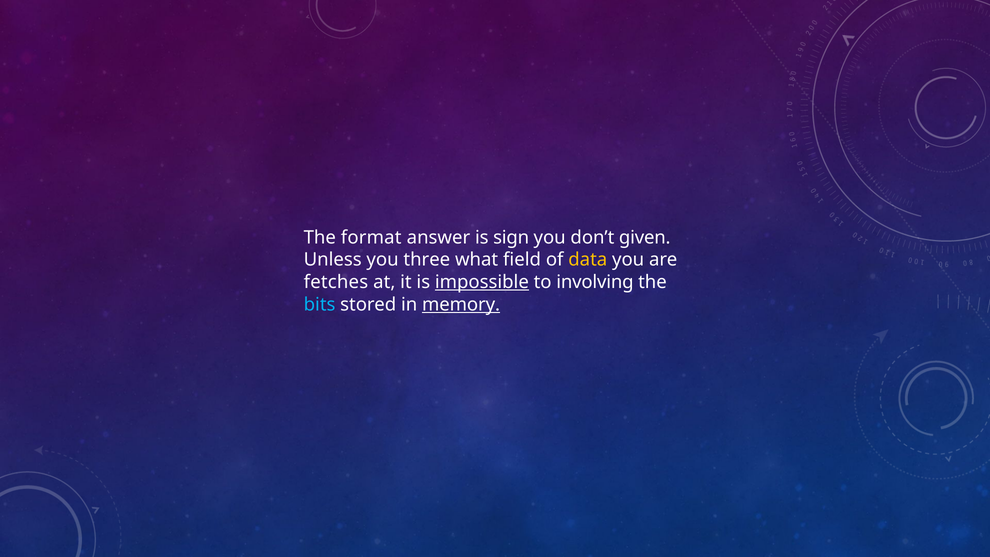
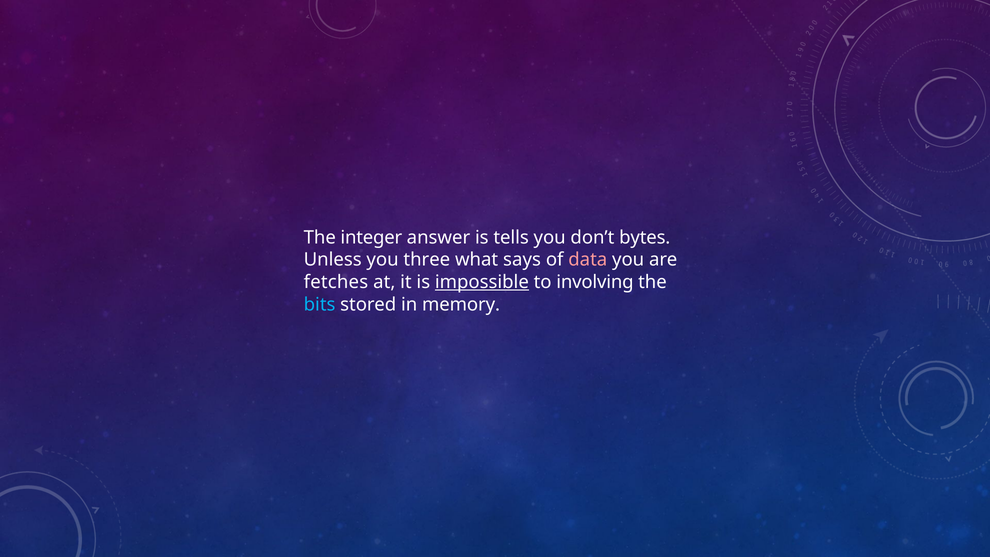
format: format -> integer (371, 238)
sign: sign -> tells (511, 238)
given: given -> bytes (645, 238)
field: field -> says (522, 260)
data colour: yellow -> pink (588, 260)
memory underline: present -> none (461, 304)
